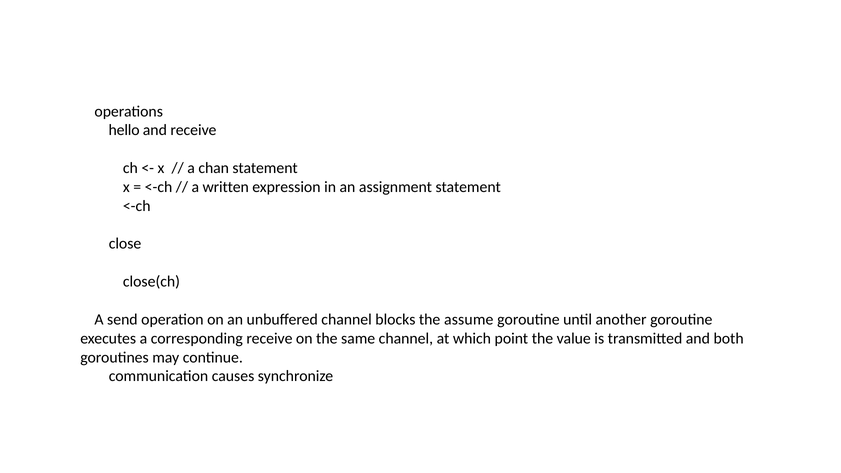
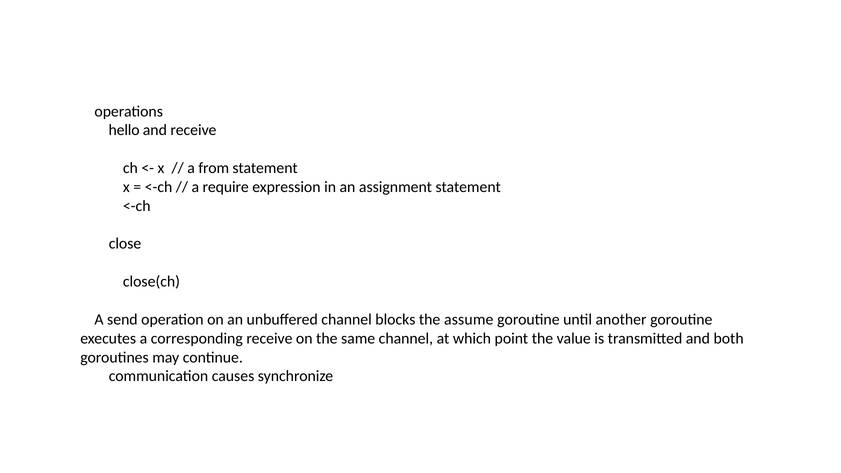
chan: chan -> from (214, 168)
written: written -> require (226, 187)
